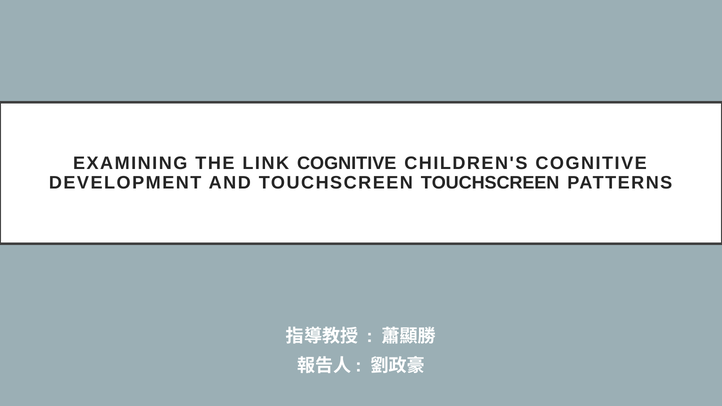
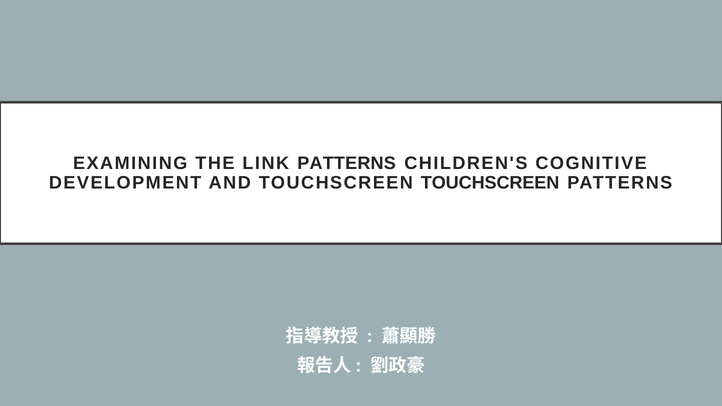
LINK COGNITIVE: COGNITIVE -> PATTERNS (347, 163)
